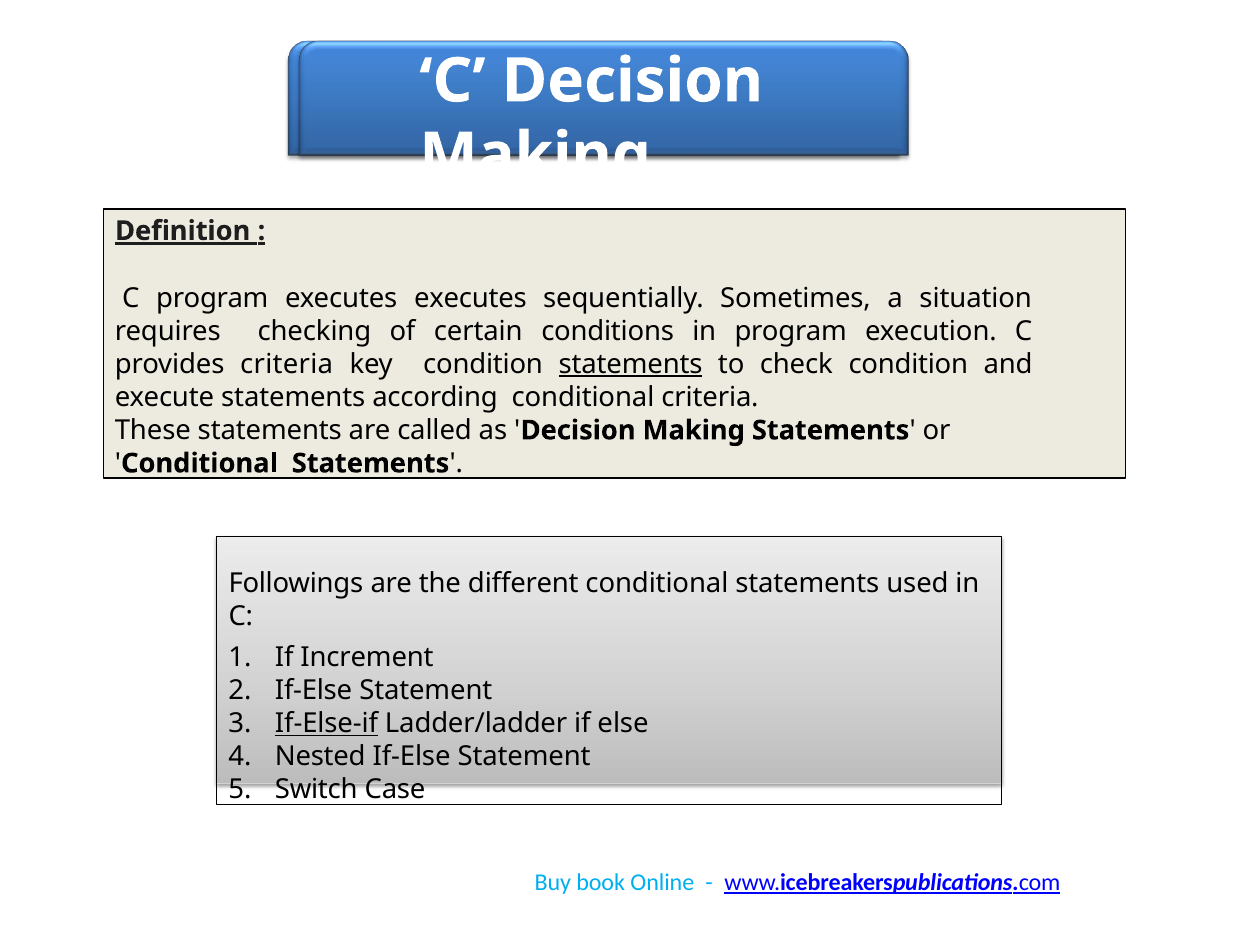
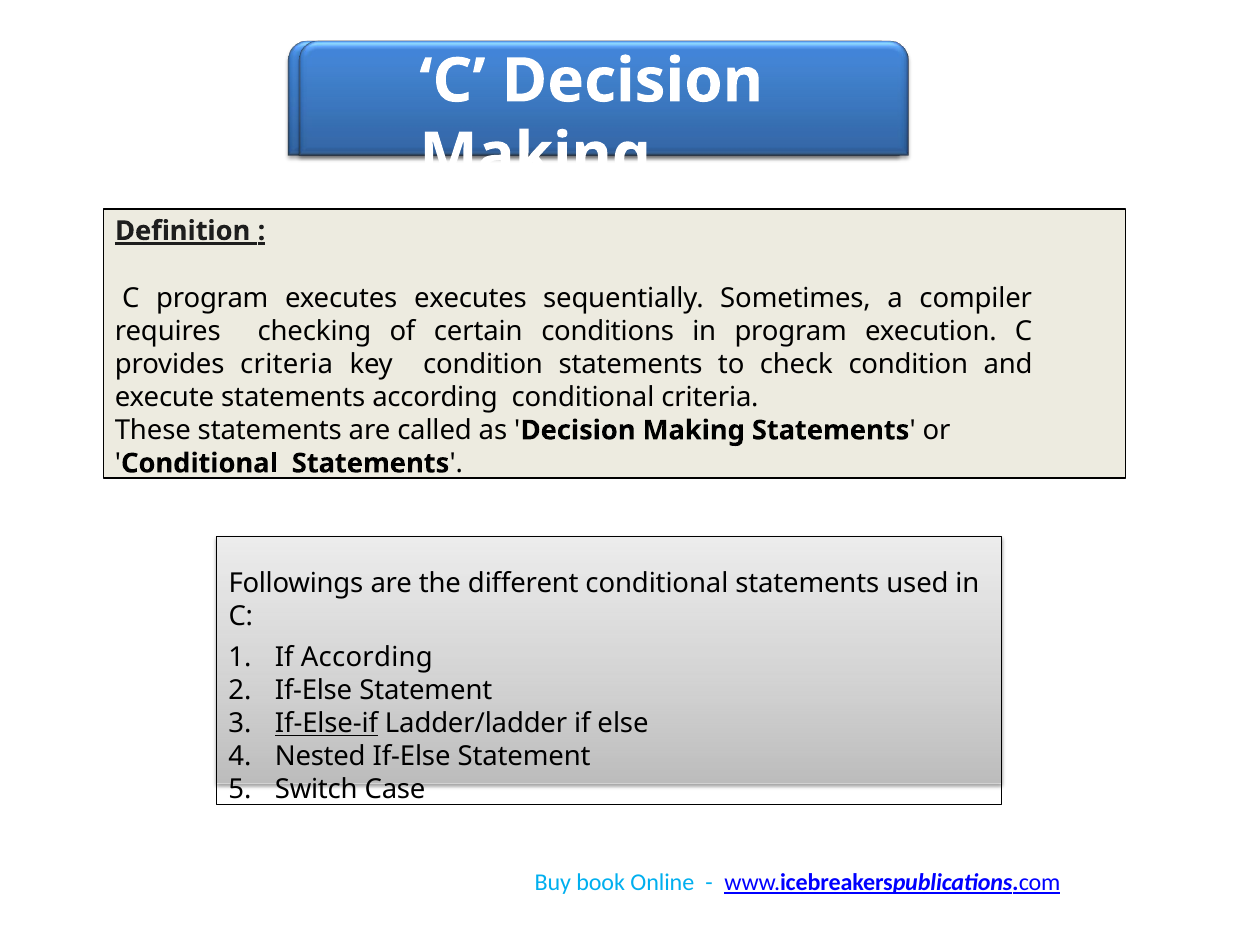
situation: situation -> compiler (976, 298)
statements underline: present -> none (631, 364)
If Increment: Increment -> According (367, 658)
